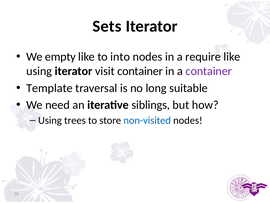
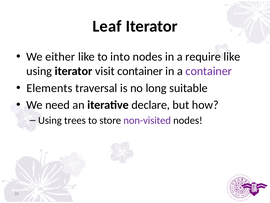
Sets: Sets -> Leaf (107, 26)
empty: empty -> either (60, 57)
Template: Template -> Elements (49, 88)
siblings: siblings -> declare (151, 105)
non-visited colour: blue -> purple (147, 120)
